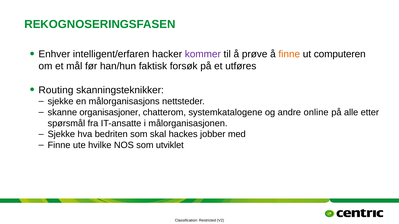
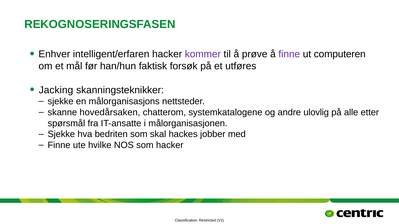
finne colour: orange -> purple (289, 54)
Routing: Routing -> Jacking (56, 90)
organisasjoner: organisasjoner -> hovedårsaken (110, 113)
online: online -> ulovlig (316, 113)
som utviklet: utviklet -> hacker (170, 145)
